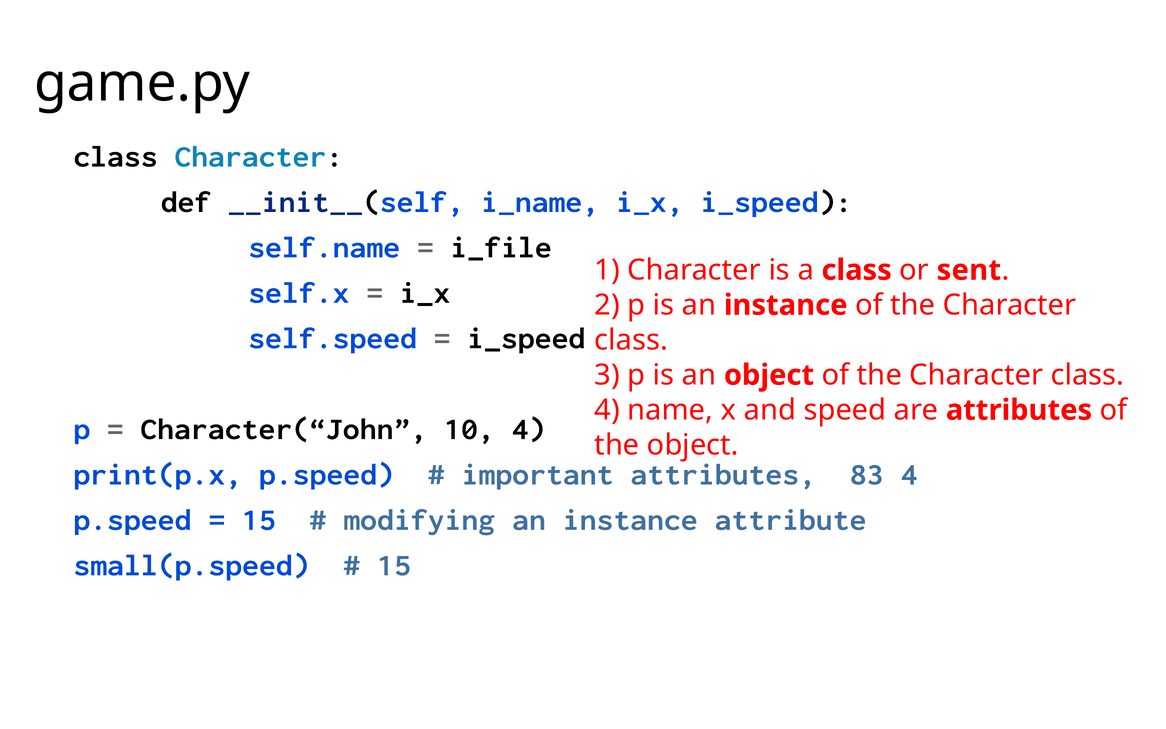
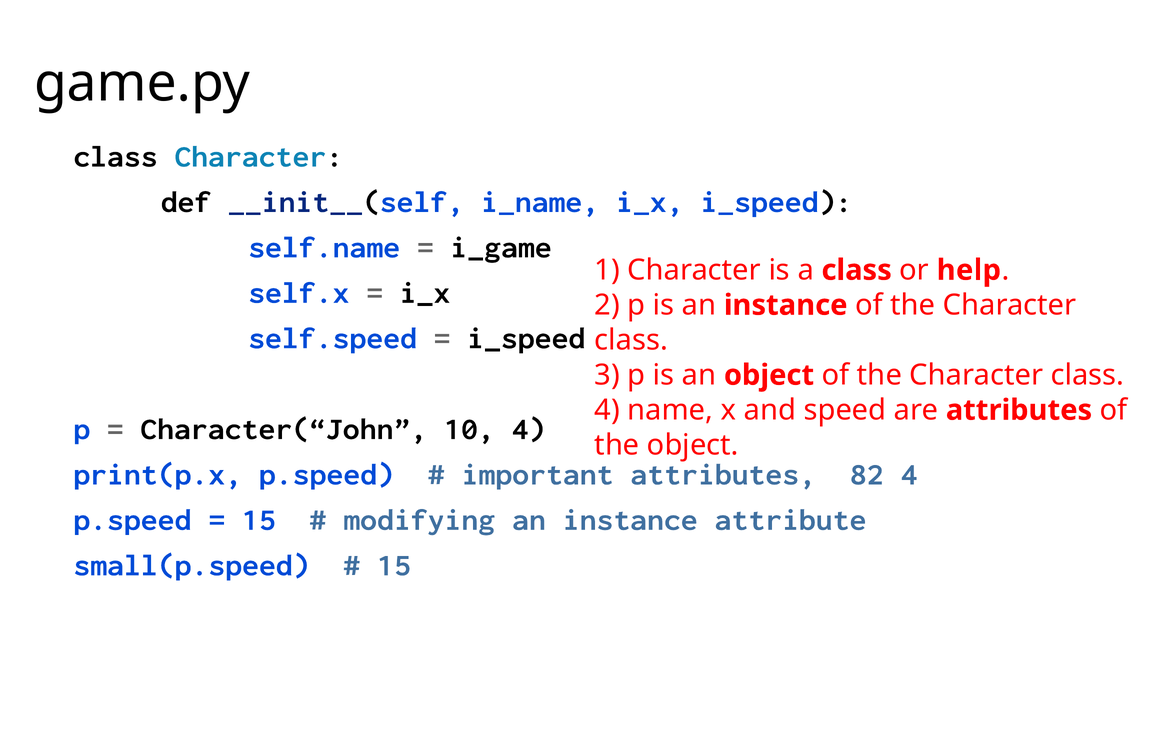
i_file: i_file -> i_game (501, 247)
sent: sent -> help (969, 270)
83: 83 -> 82 (867, 474)
